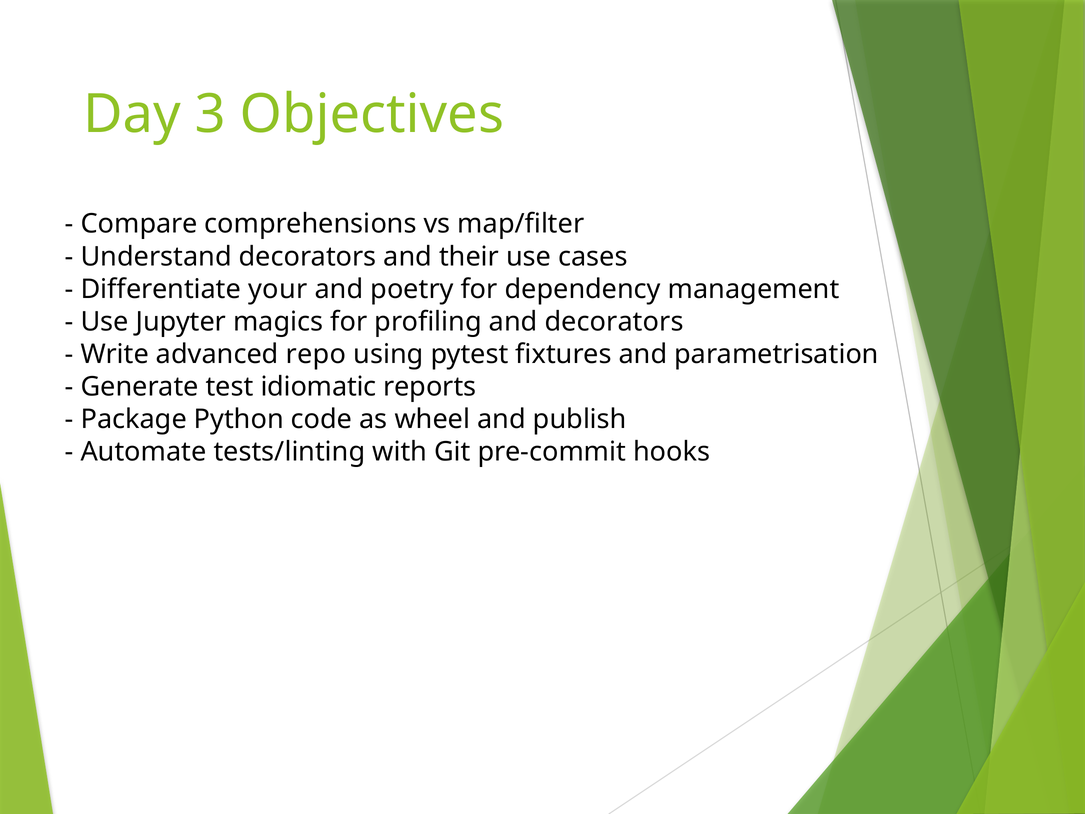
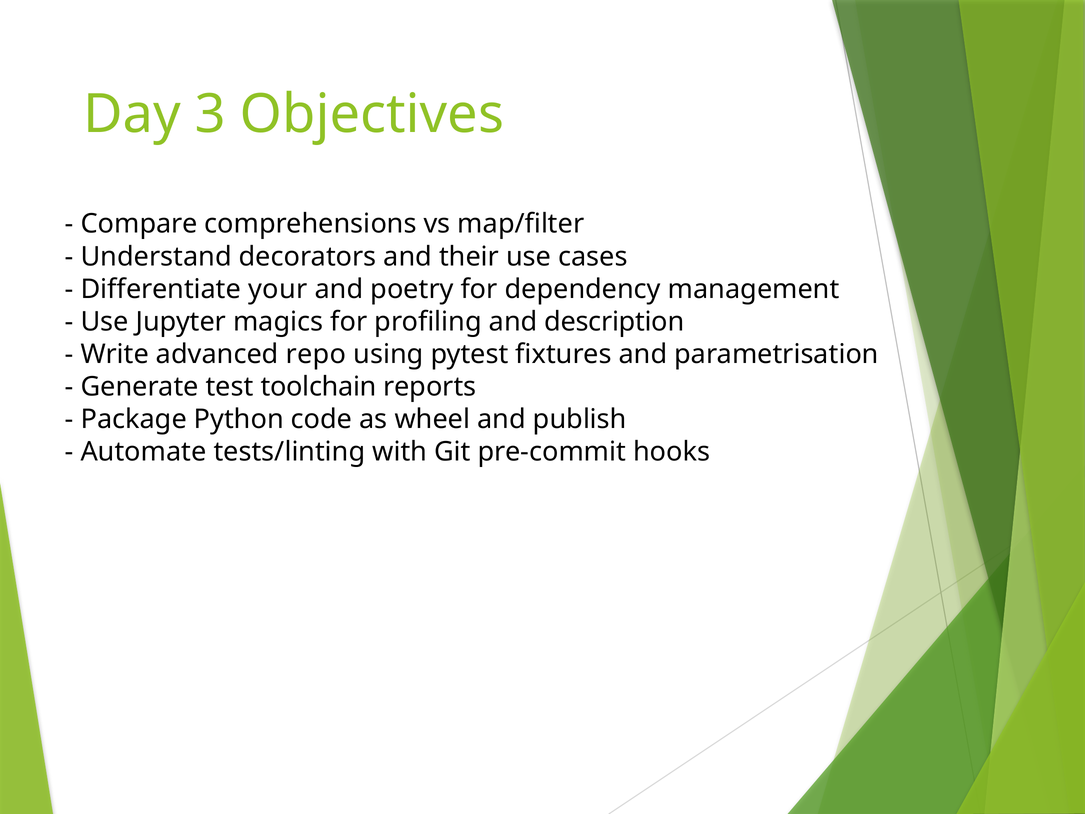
and decorators: decorators -> description (614, 322)
idiomatic: idiomatic -> toolchain (319, 387)
